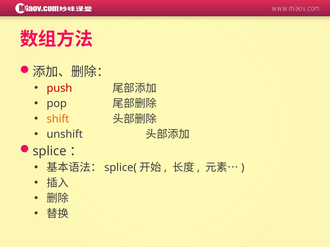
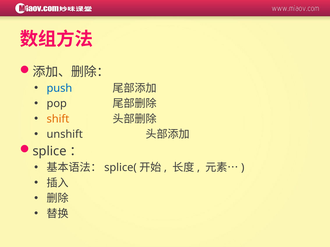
push colour: red -> blue (59, 88)
